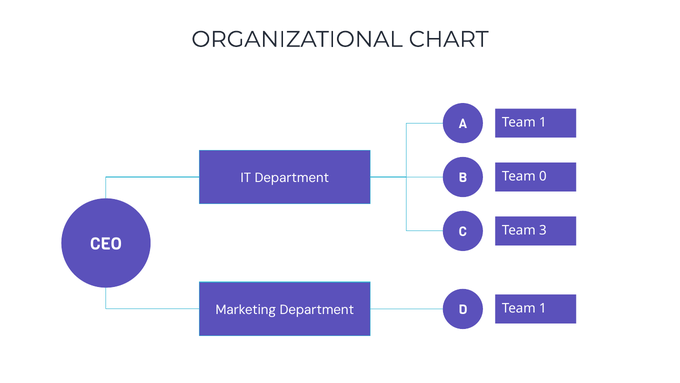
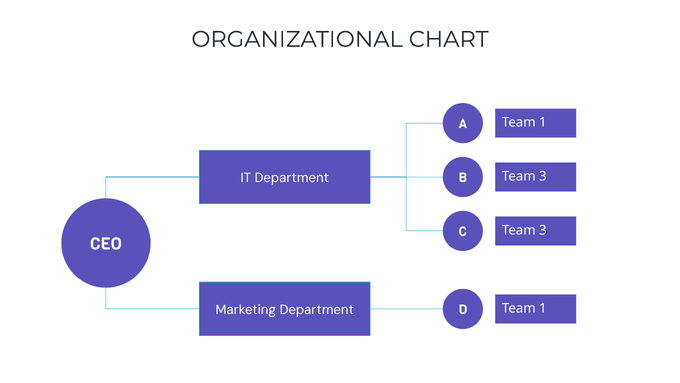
0: 0 -> 3 (543, 176)
